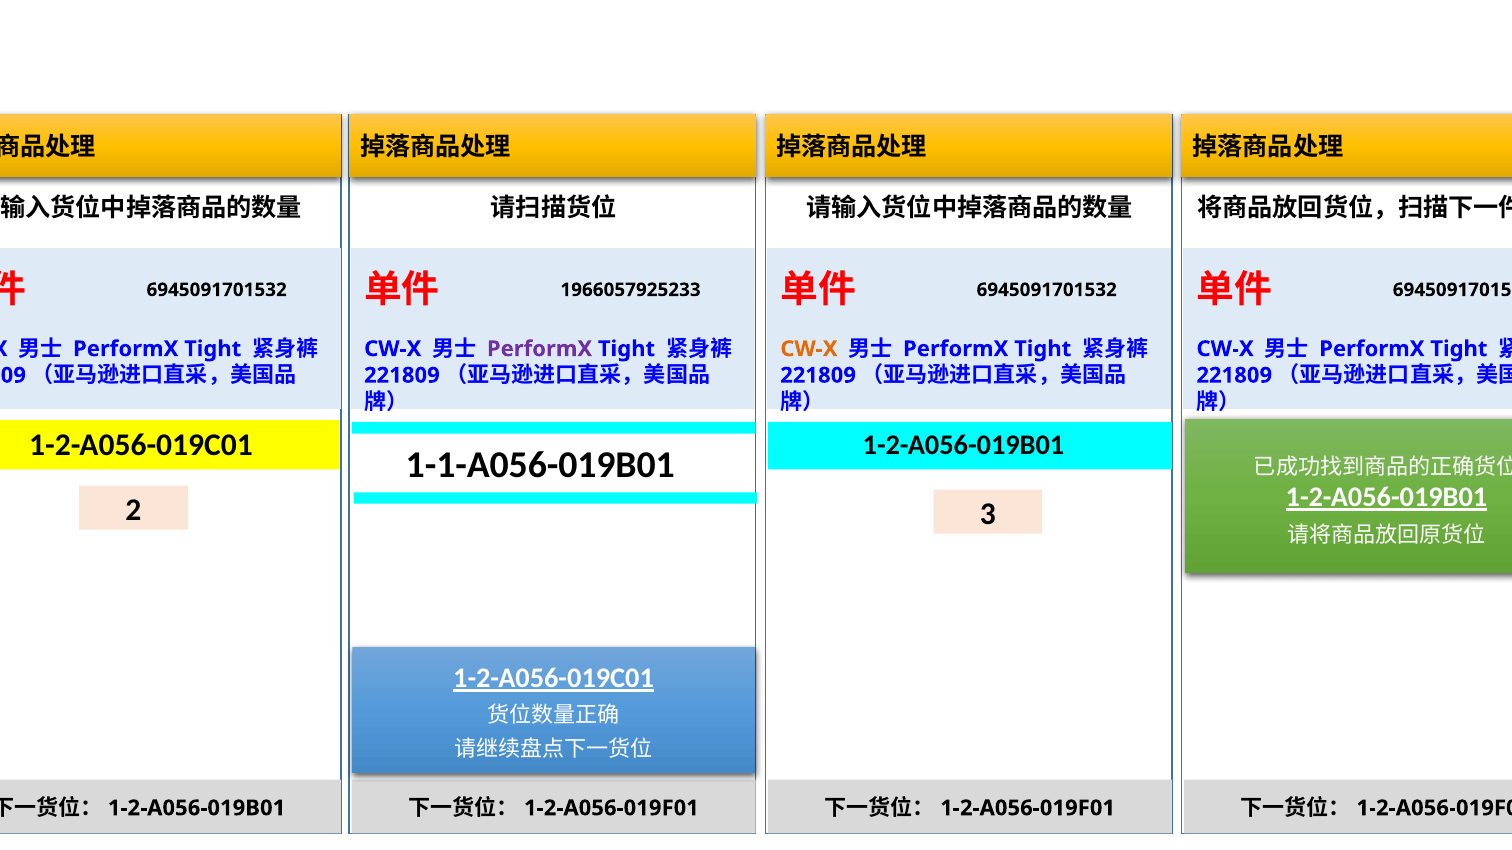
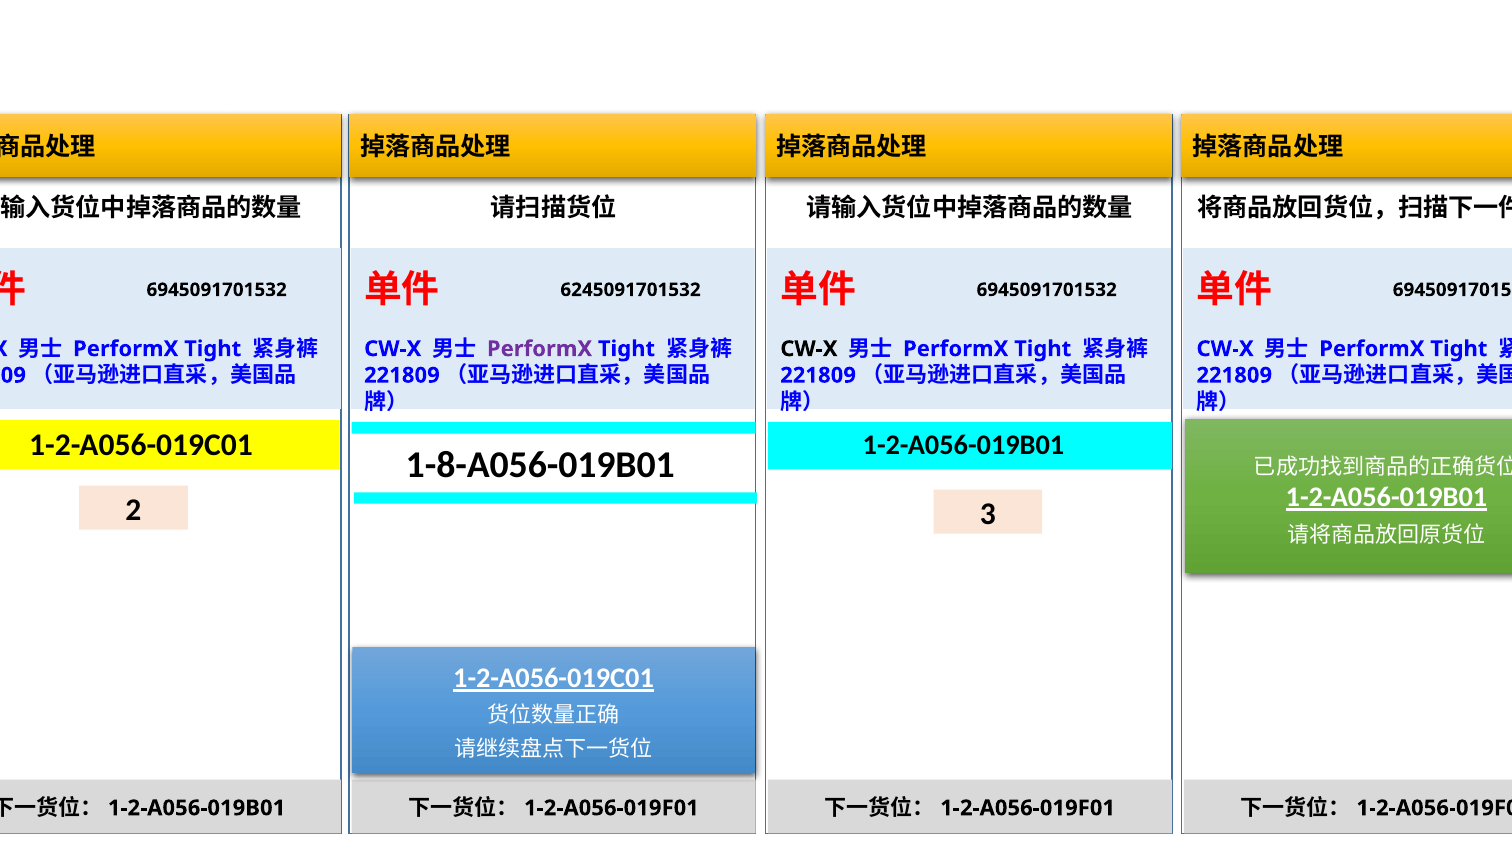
1966057925233: 1966057925233 -> 6245091701532 (631, 290)
CW-X colour: orange -> black (809, 349)
1-1-A056-019B01: 1-1-A056-019B01 -> 1-8-A056-019B01 (540, 465)
